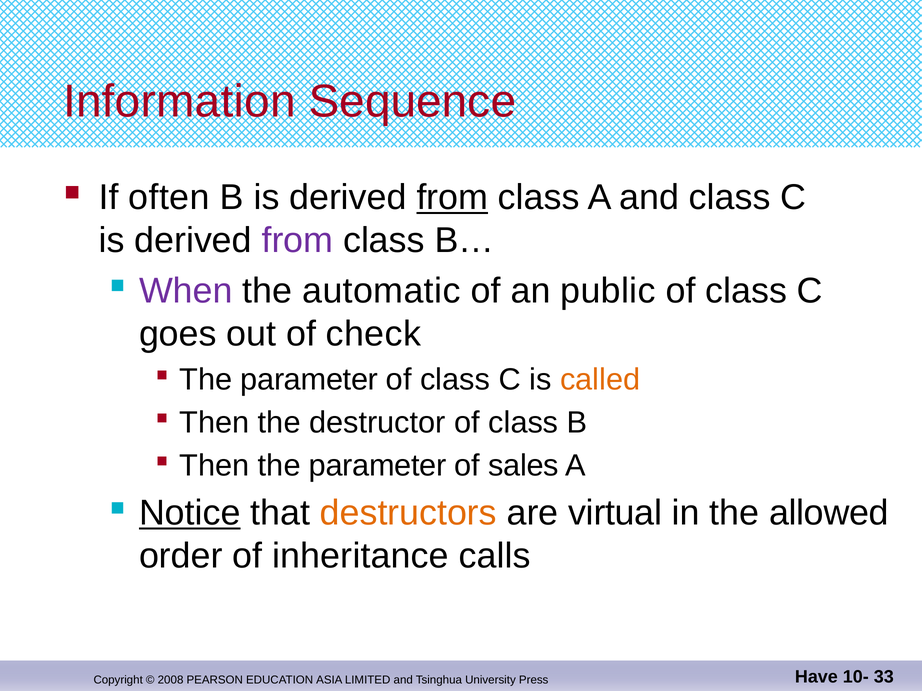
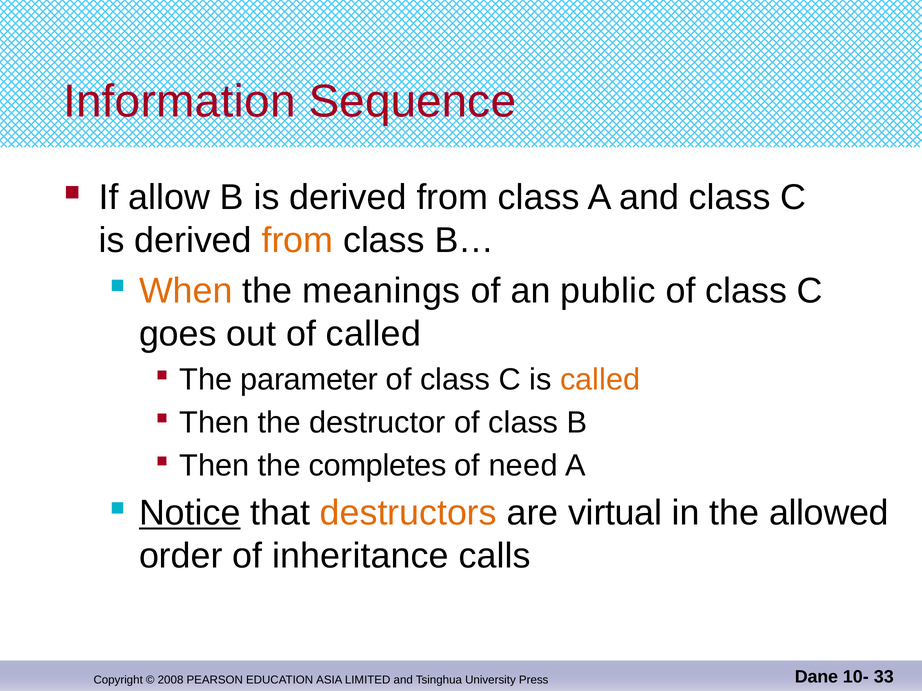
often: often -> allow (169, 198)
from underline: present -> none (452, 198)
from colour: purple -> orange (297, 241)
When colour: purple -> orange (186, 291)
automatic: automatic -> meanings (381, 291)
of check: check -> called (373, 334)
Then the parameter: parameter -> completes (378, 466)
sales: sales -> need (523, 466)
Have: Have -> Dane (816, 677)
